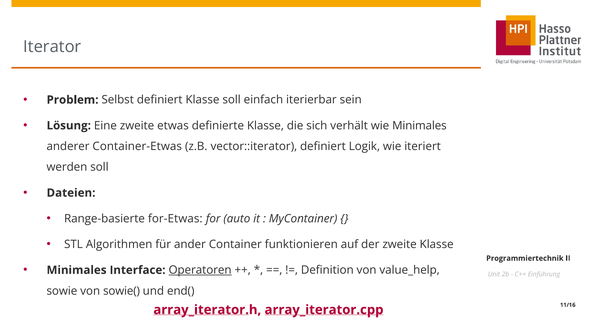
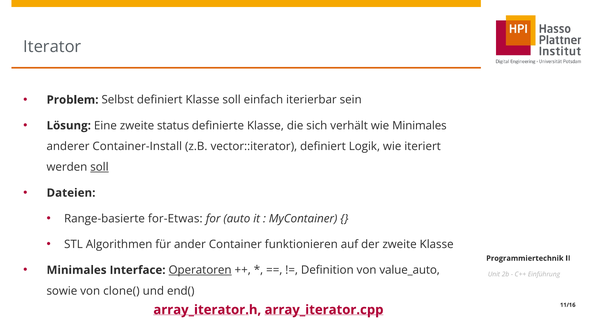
etwas: etwas -> status (173, 125)
Container-Etwas: Container-Etwas -> Container-Install (137, 146)
soll underline: none -> present (99, 167)
value_help: value_help -> value_auto (410, 270)
sowie(: sowie( -> clone( (121, 290)
